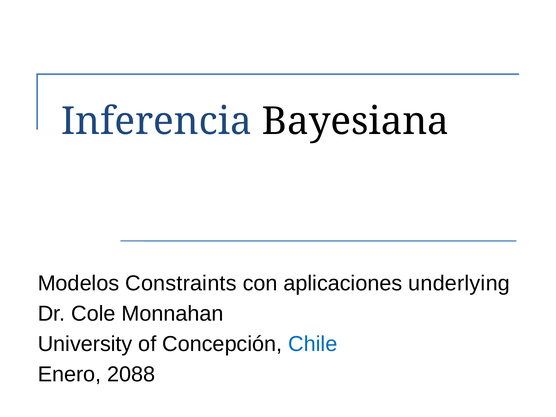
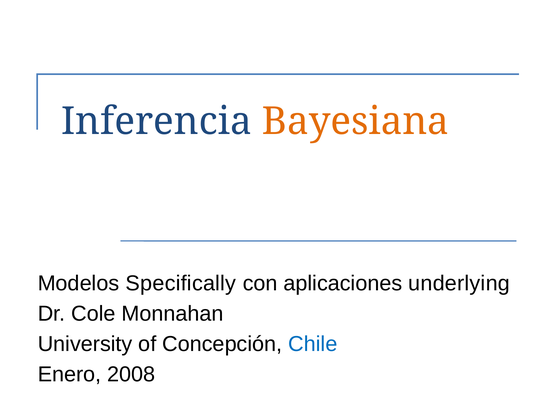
Bayesiana colour: black -> orange (355, 121)
Constraints: Constraints -> Specifically (181, 284)
2088: 2088 -> 2008 (131, 374)
